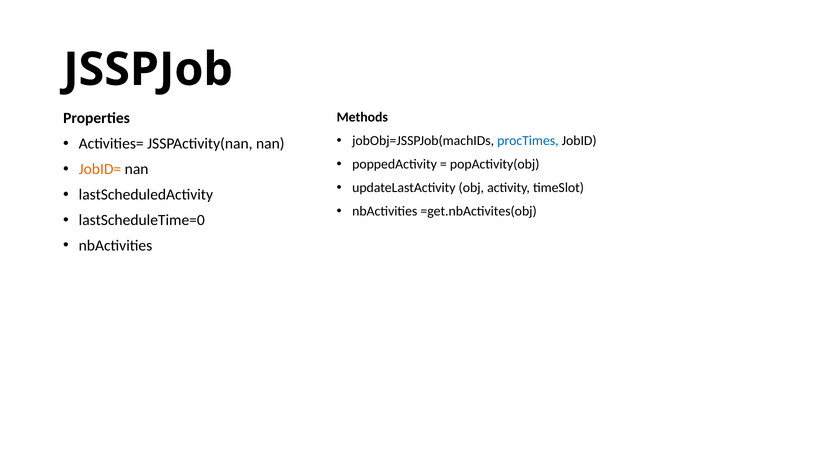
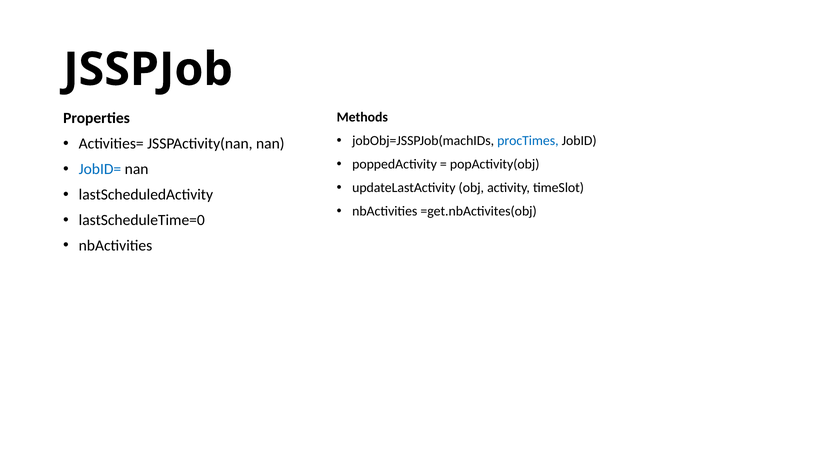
JobID= colour: orange -> blue (100, 169)
